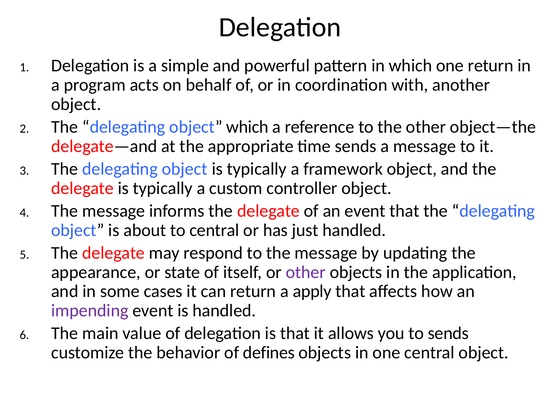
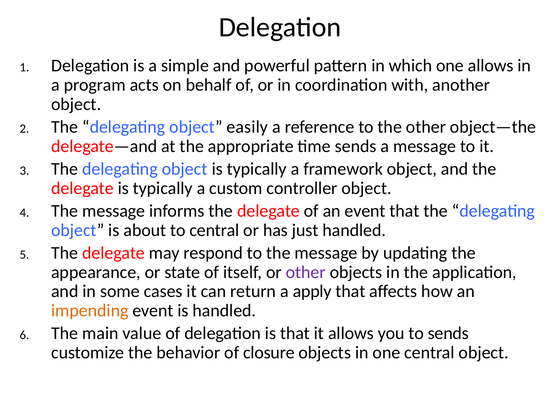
one return: return -> allows (491, 66)
object which: which -> easily (247, 127)
impending colour: purple -> orange (90, 311)
defines: defines -> closure (269, 353)
